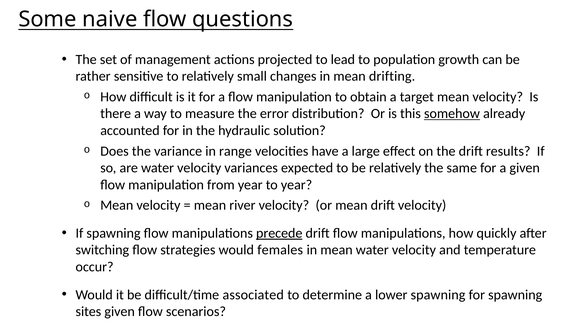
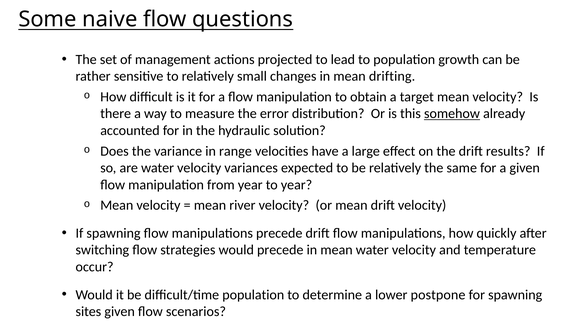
precede underline: present -> none (279, 233)
would females: females -> precede (280, 250)
difficult/time associated: associated -> population (253, 294)
lower spawning: spawning -> postpone (438, 294)
